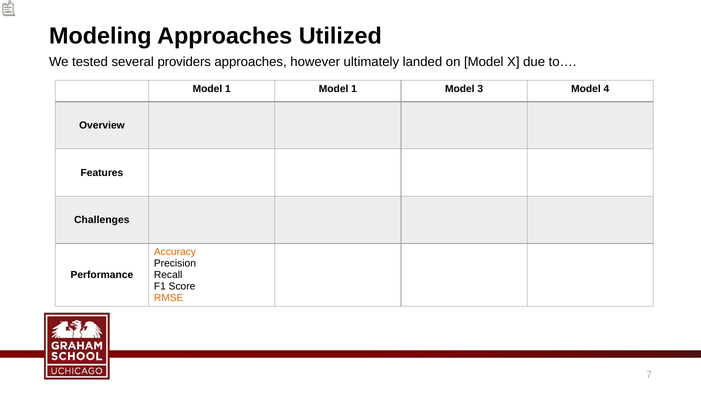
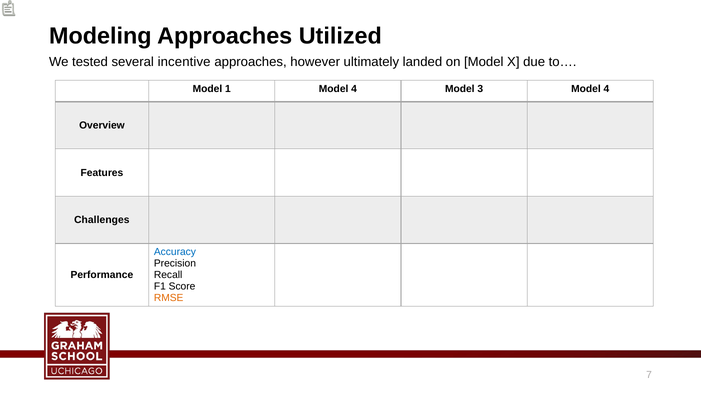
providers: providers -> incentive (184, 62)
1 Model 1: 1 -> 4 (354, 89)
Accuracy colour: orange -> blue (175, 252)
